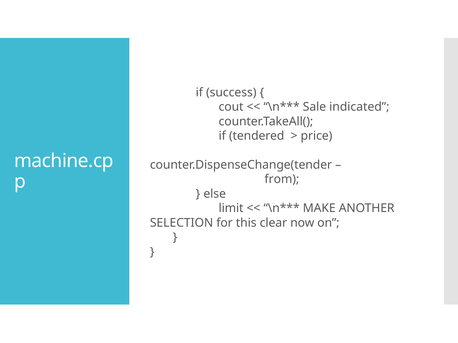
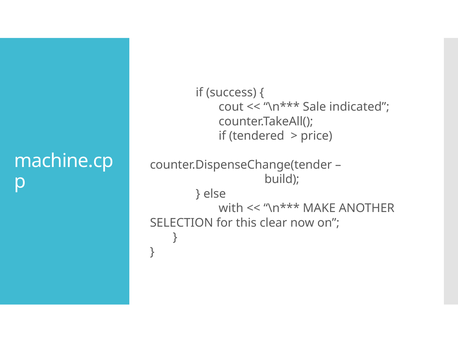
from: from -> build (282, 180)
limit: limit -> with (231, 209)
